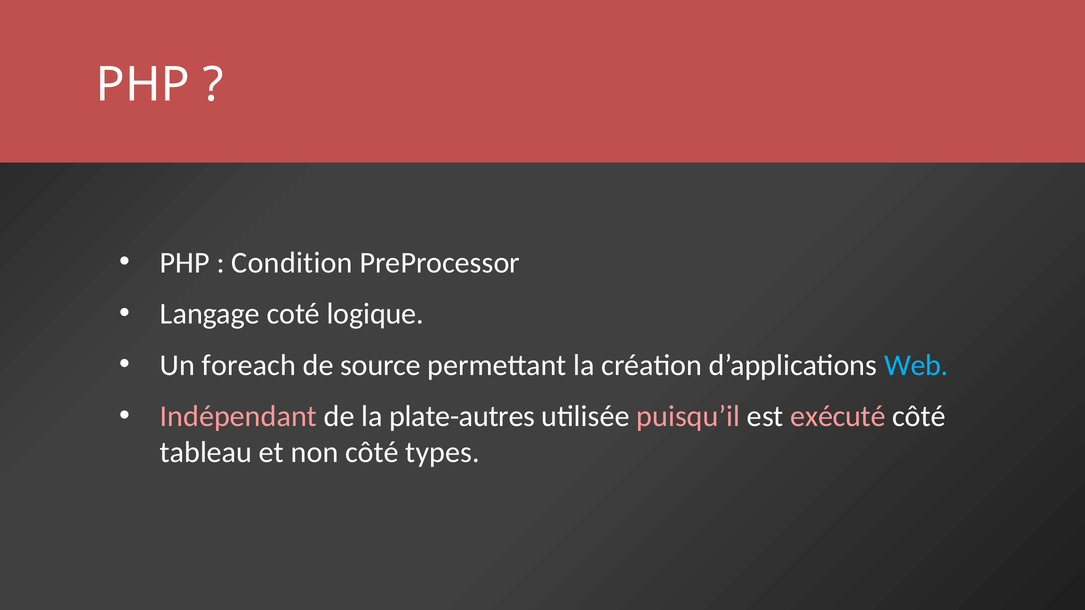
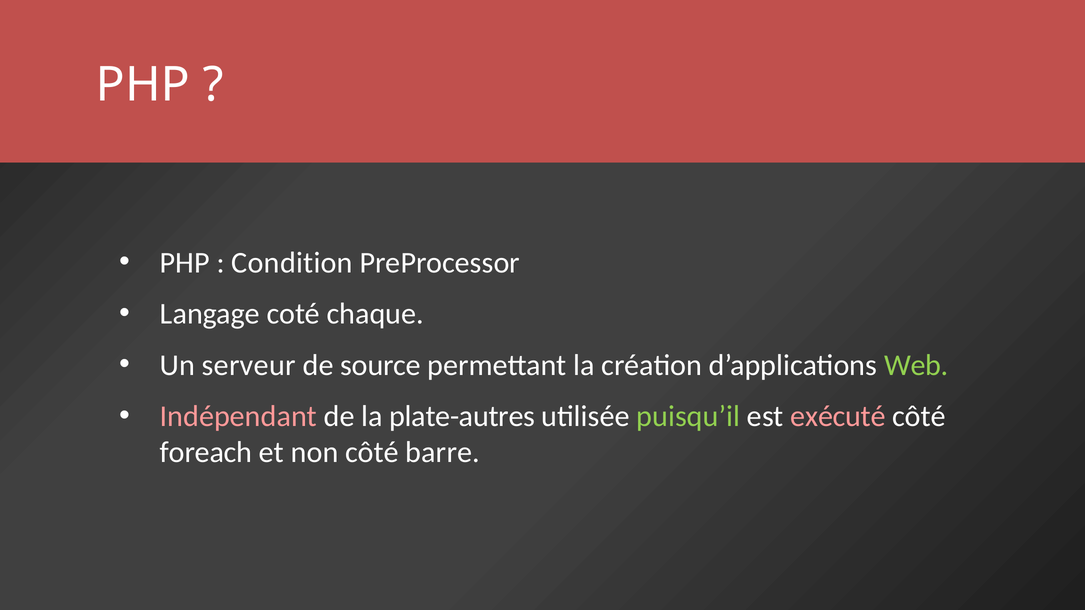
logique: logique -> chaque (375, 314)
foreach: foreach -> serveur (249, 365)
Web colour: light blue -> light green (916, 365)
puisqu’il colour: pink -> light green (688, 417)
tableau: tableau -> foreach (206, 453)
types: types -> barre (443, 453)
